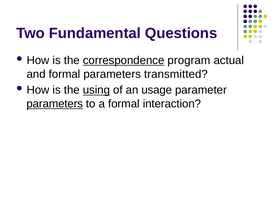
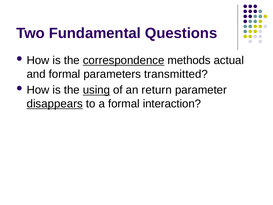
program: program -> methods (189, 60)
usage: usage -> return (157, 90)
parameters: parameters -> disappears (55, 104)
